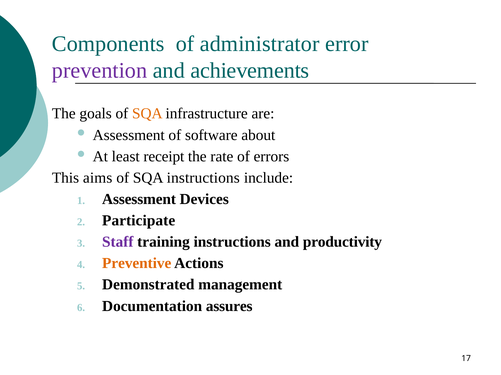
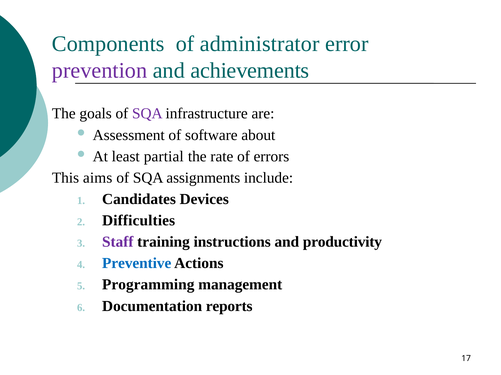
SQA colour: orange -> purple (147, 114)
receipt: receipt -> partial (164, 157)
SQA instructions: instructions -> assignments (203, 178)
Assessment: Assessment -> Candidates (139, 200)
Participate: Participate -> Difficulties (139, 221)
Preventive colour: orange -> blue (137, 264)
Demonstrated: Demonstrated -> Programming (148, 285)
assures: assures -> reports (229, 307)
